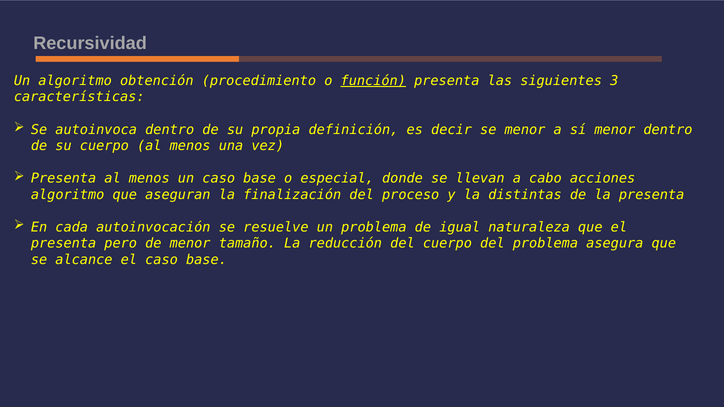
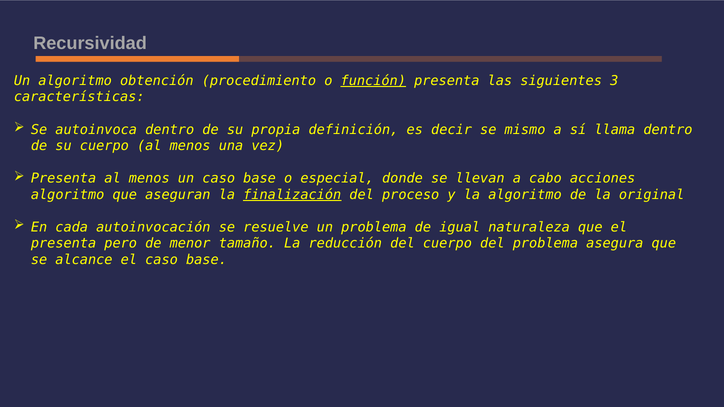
se menor: menor -> mismo (525, 130)
sí menor: menor -> llama (615, 130)
finalización underline: none -> present (292, 195)
la distintas: distintas -> algoritmo (525, 195)
la presenta: presenta -> original (652, 195)
